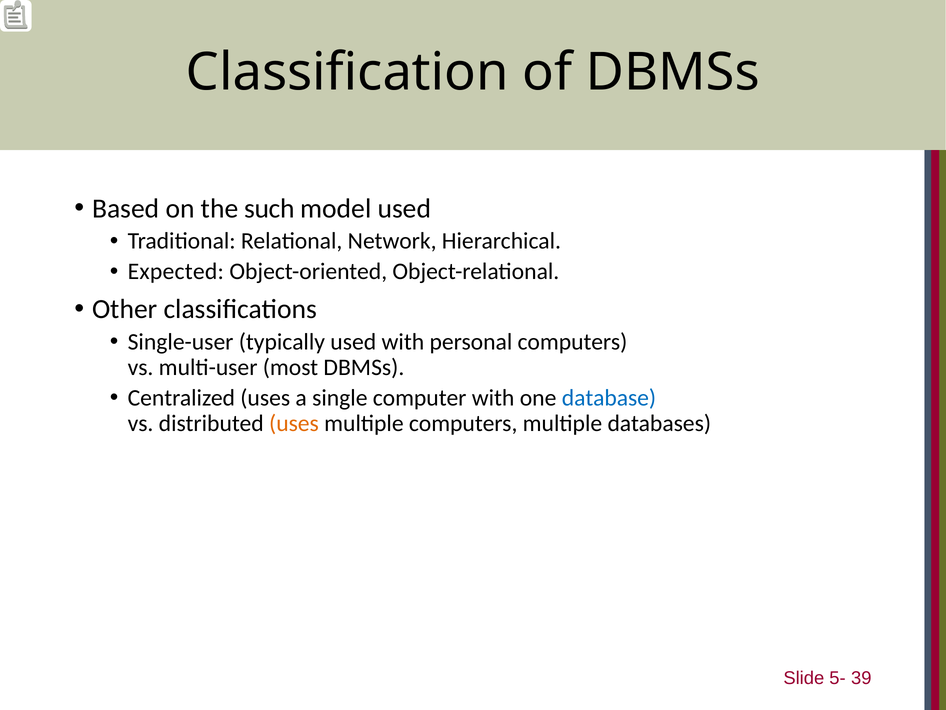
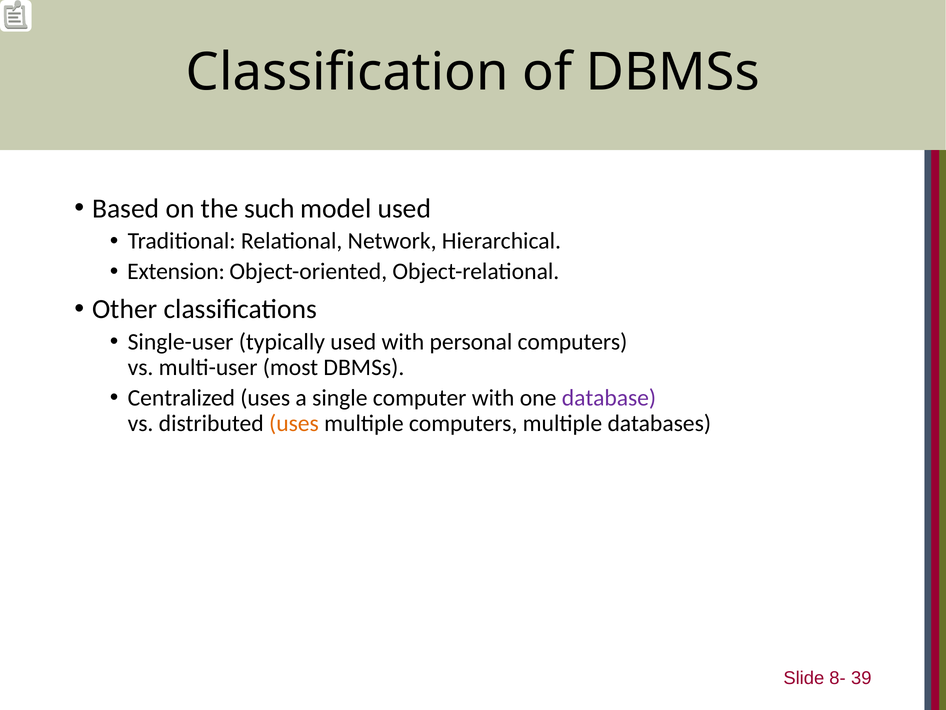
Expected: Expected -> Extension (176, 271)
database colour: blue -> purple (609, 398)
5-: 5- -> 8- (838, 678)
